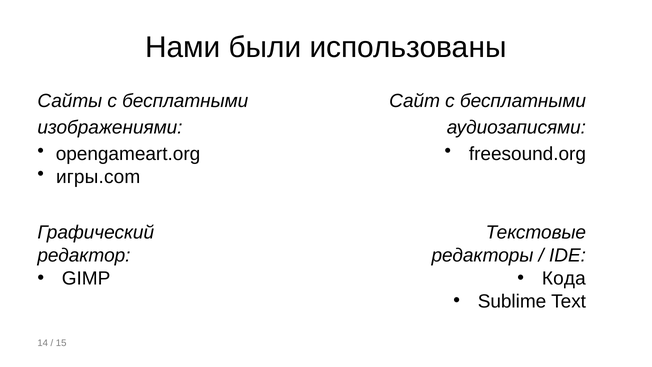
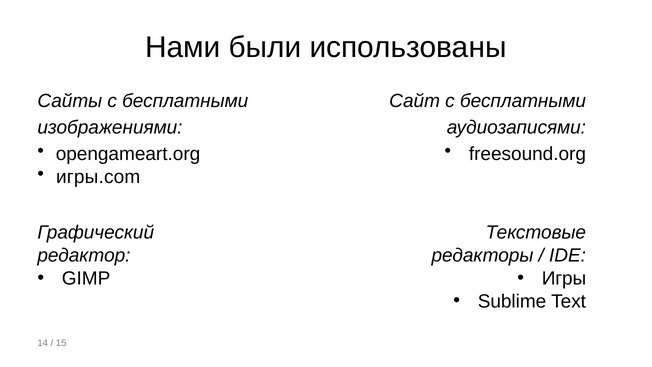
Кода: Кода -> Игры (564, 278)
